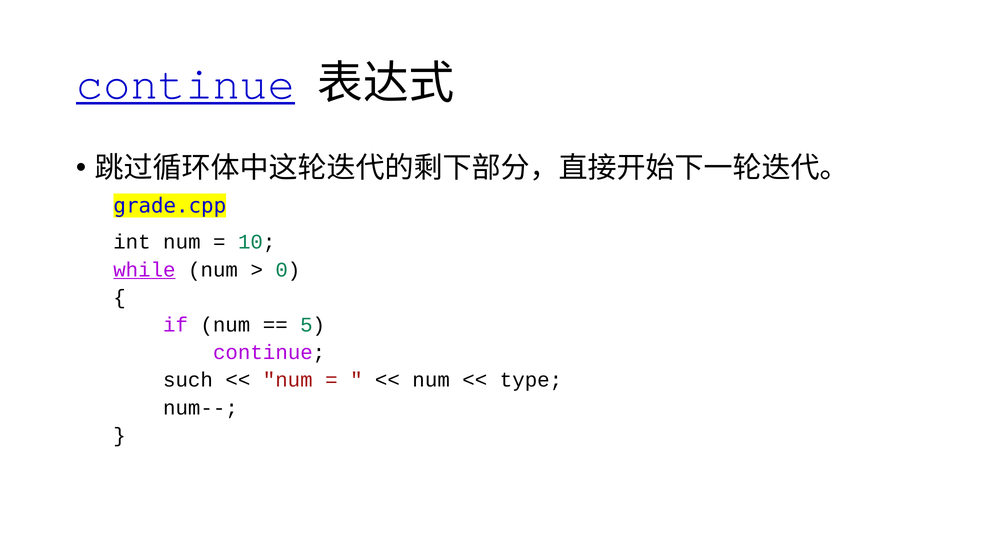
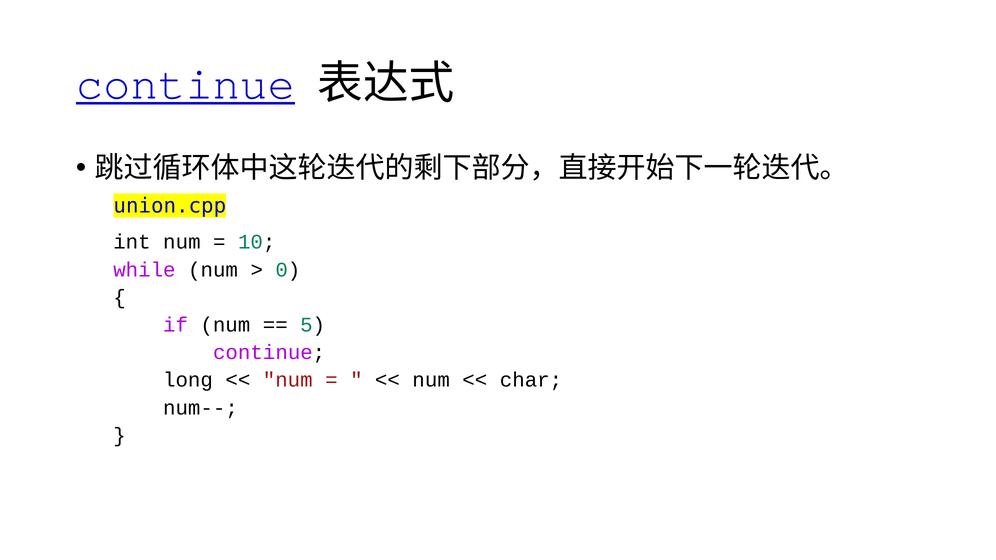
grade.cpp: grade.cpp -> union.cpp (170, 206)
while underline: present -> none (144, 270)
such: such -> long (188, 380)
type: type -> char (531, 380)
